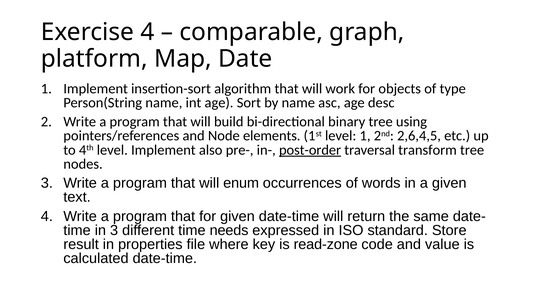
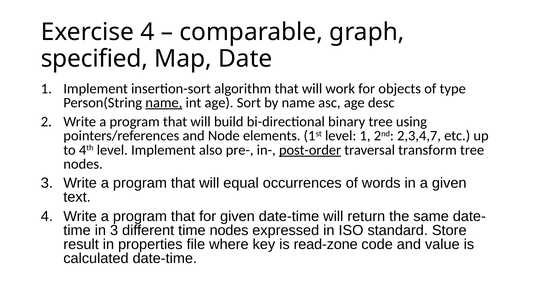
platform: platform -> specified (94, 59)
name underline: none -> present (164, 103)
2,6,4,5: 2,6,4,5 -> 2,3,4,7 (419, 136)
enum: enum -> equal (241, 183)
time needs: needs -> nodes (229, 230)
